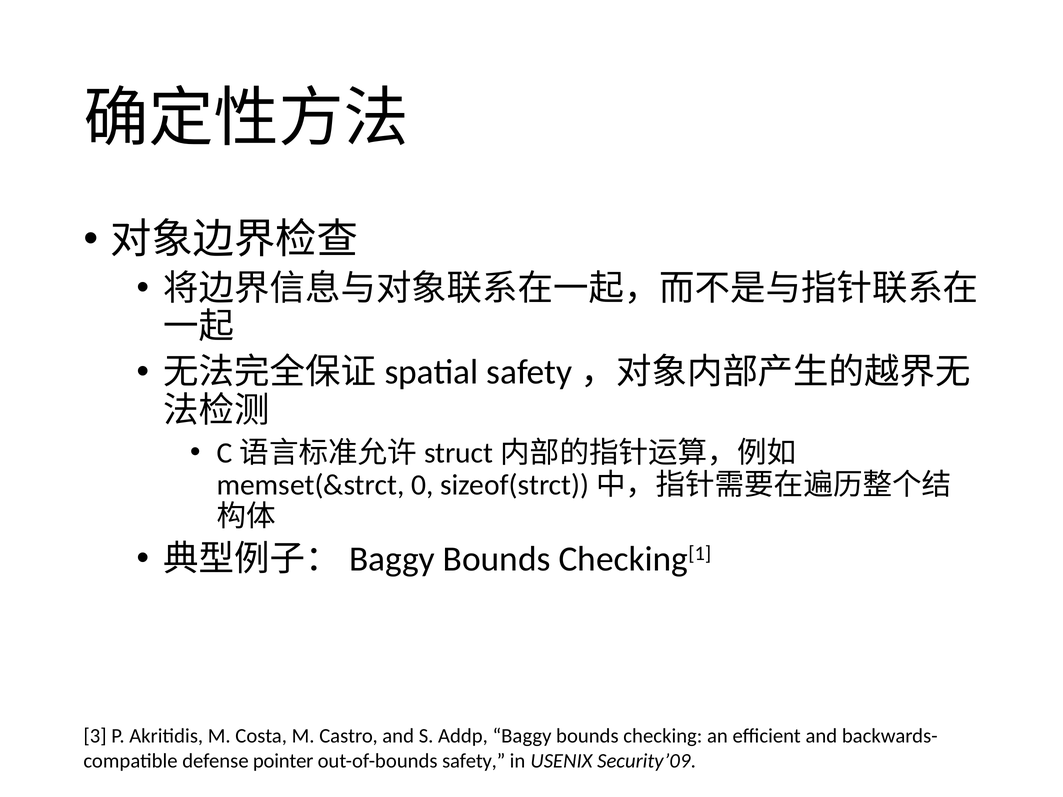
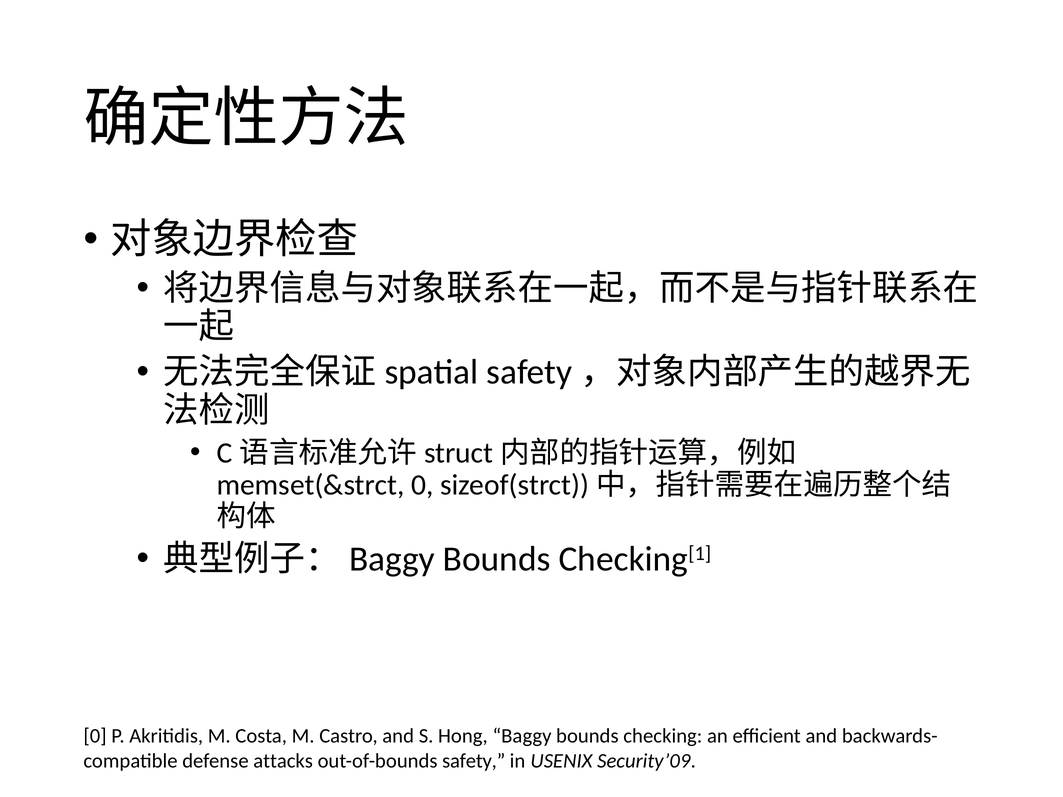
3: 3 -> 0 (95, 736)
Addp: Addp -> Hong (463, 736)
pointer: pointer -> attacks (283, 761)
